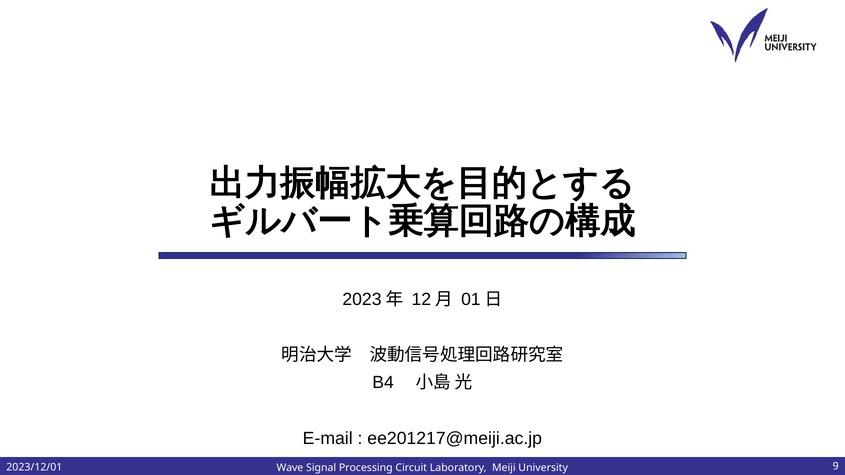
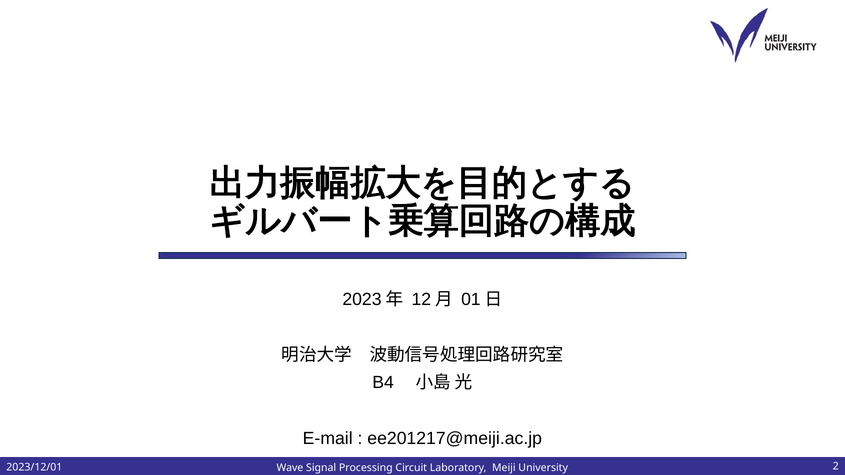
9: 9 -> 2 (836, 467)
